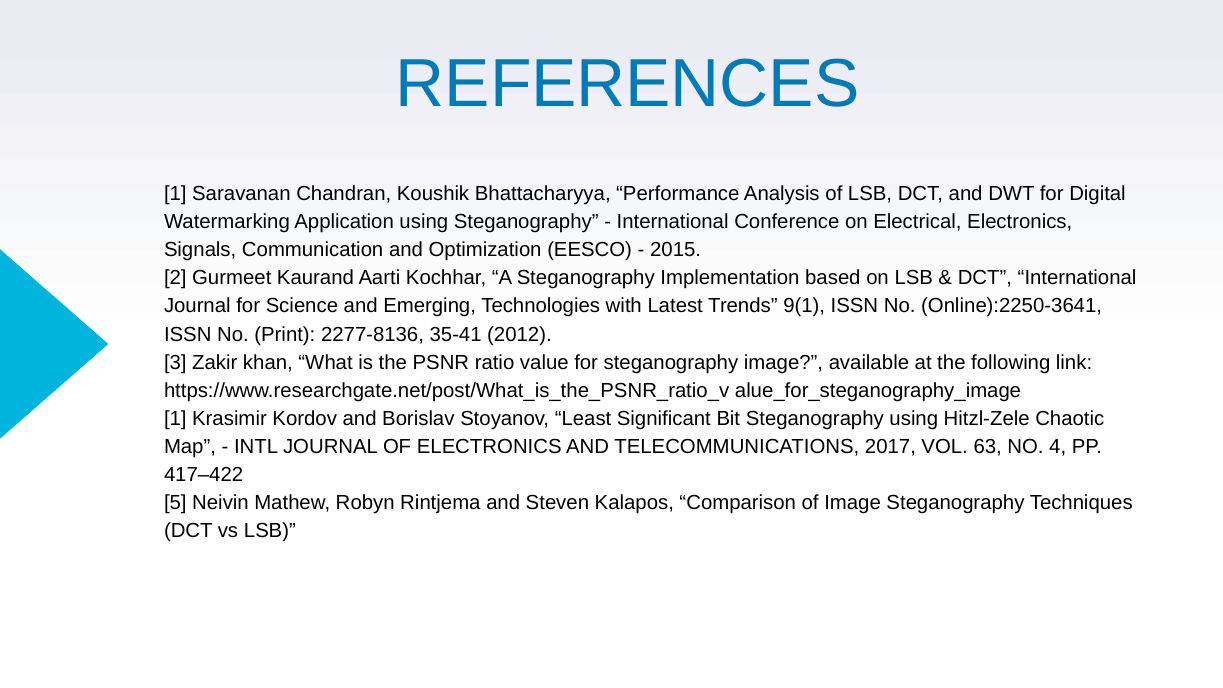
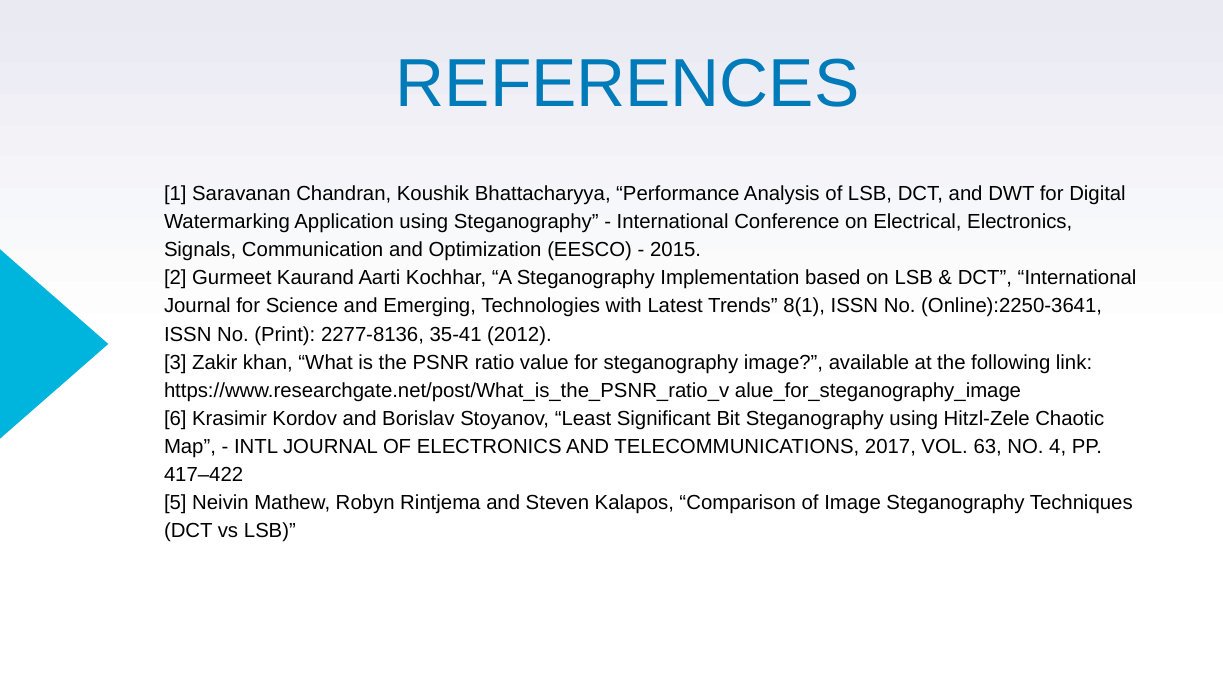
9(1: 9(1 -> 8(1 (804, 306)
1: 1 -> 6 (175, 419)
